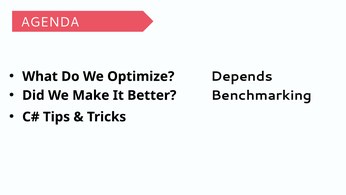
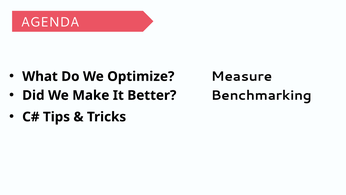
Depends: Depends -> Measure (242, 76)
